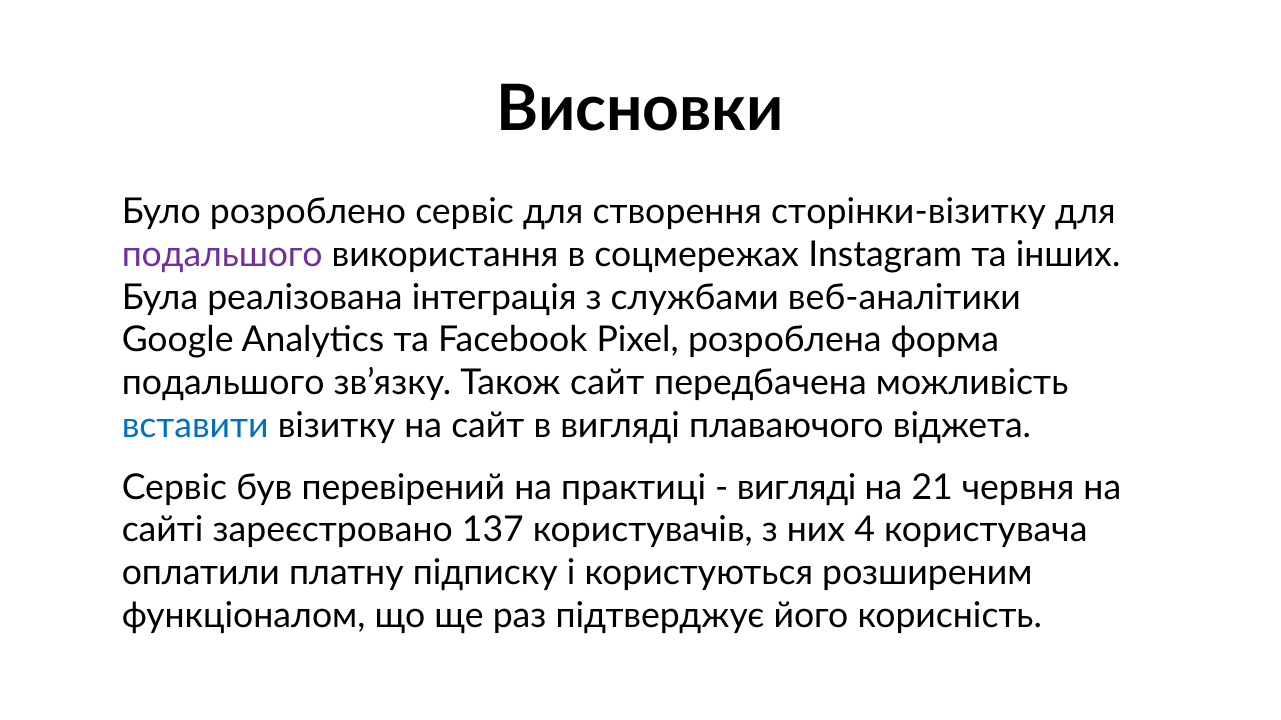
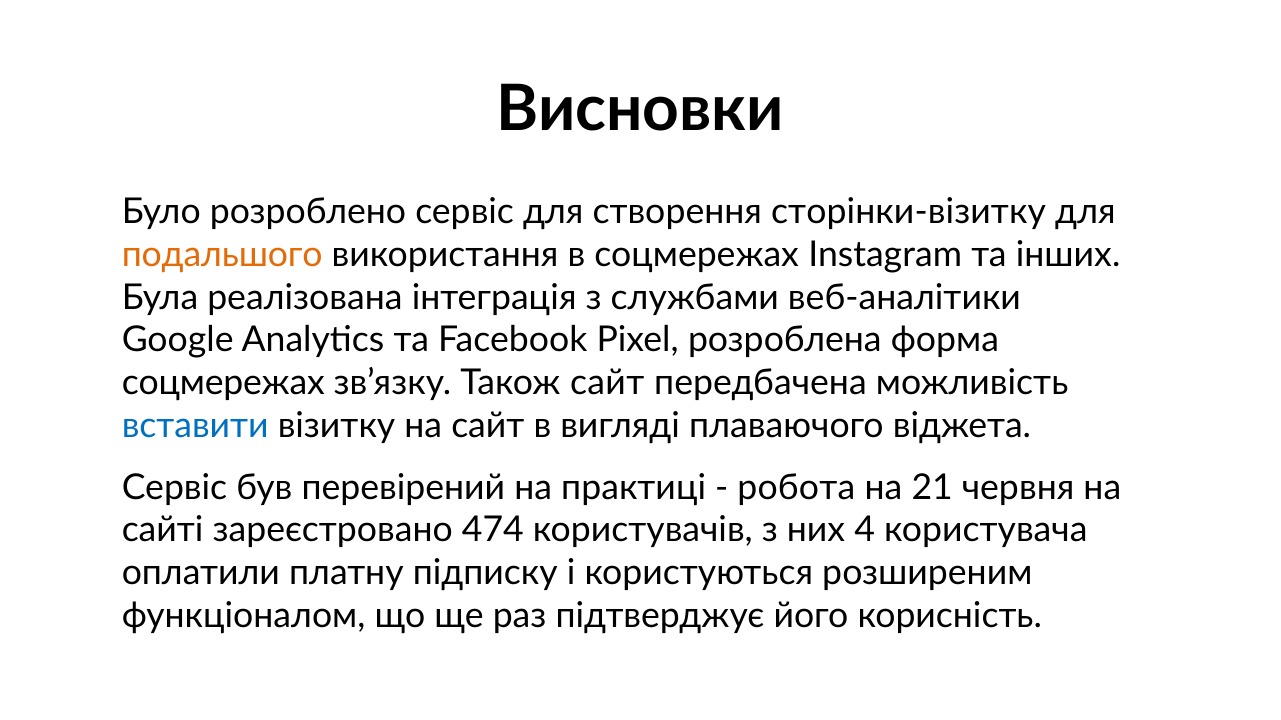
подальшого colour: purple -> orange (222, 255)
подальшого: подальшого -> соцмережах (223, 383)
вигляді: вигляді -> робота (796, 488)
137: 137 -> 474 (493, 531)
